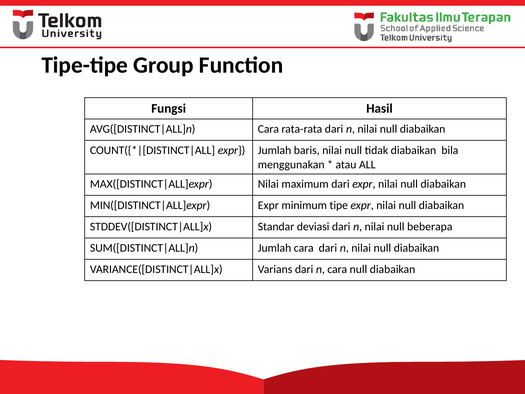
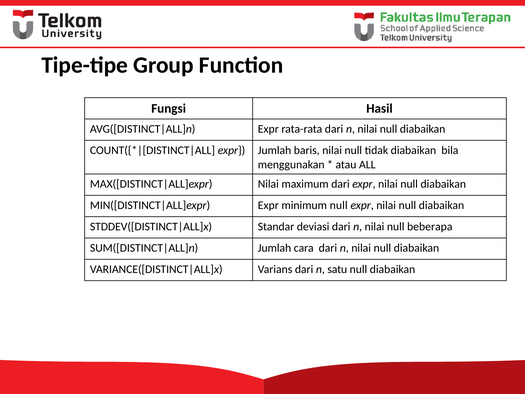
Cara: Cara -> Expr (268, 129)
minimum tipe: tipe -> null (339, 205)
n cara: cara -> satu (337, 269)
